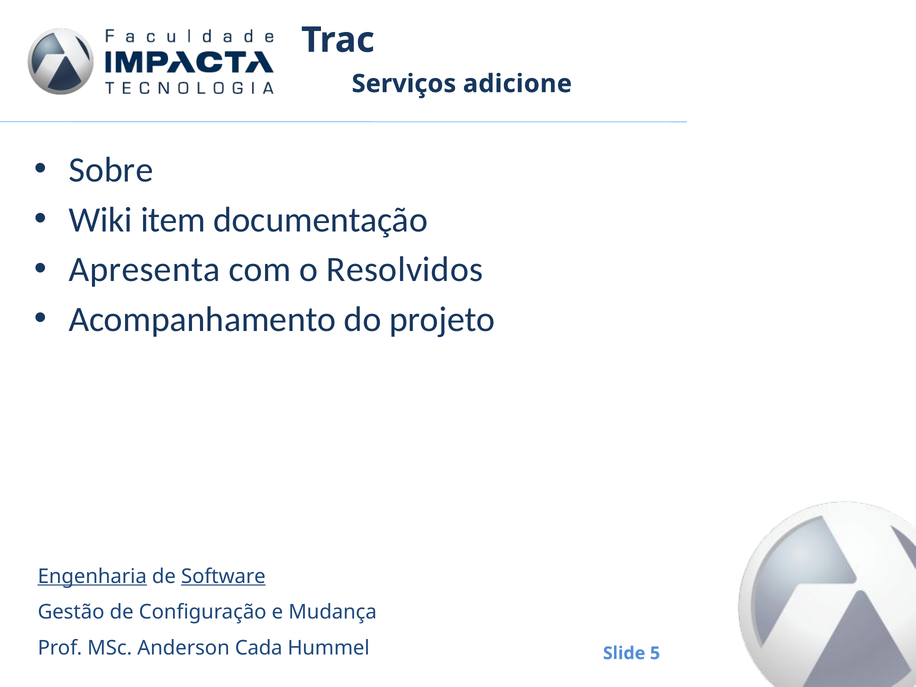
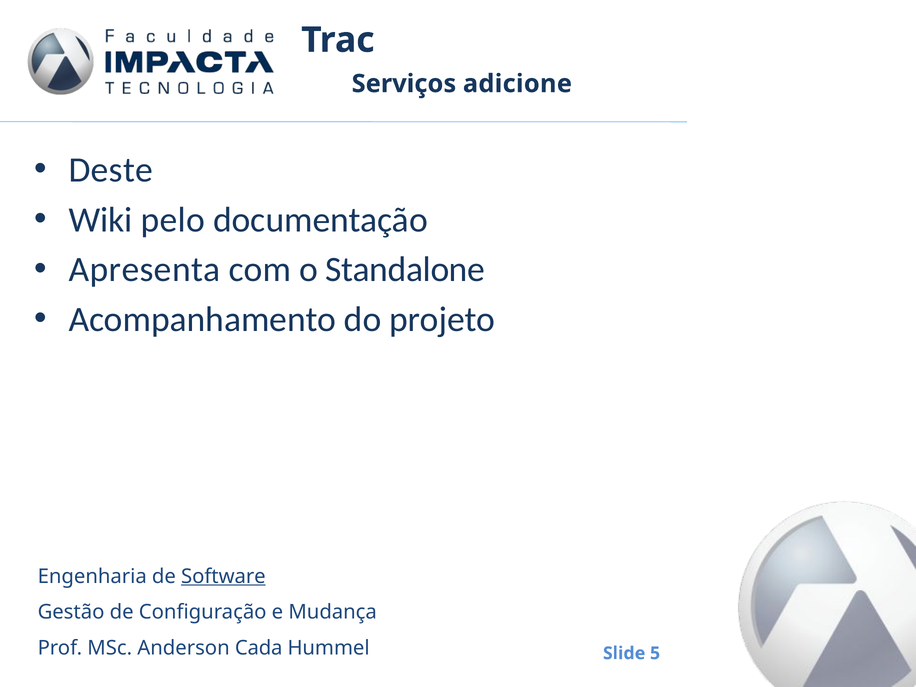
Sobre: Sobre -> Deste (111, 170)
item: item -> pelo (173, 220)
Resolvidos: Resolvidos -> Standalone (405, 270)
Engenharia underline: present -> none (92, 576)
